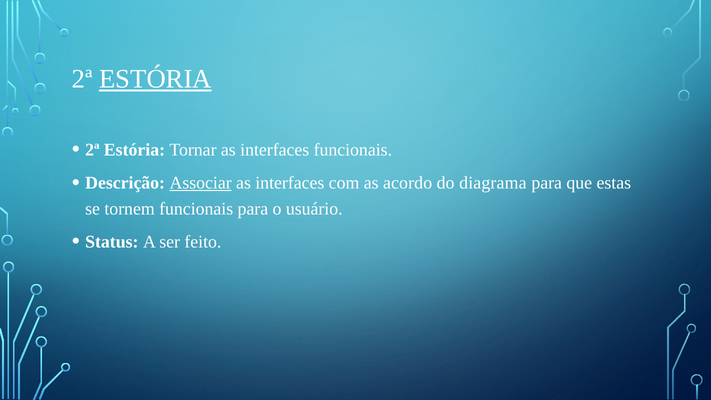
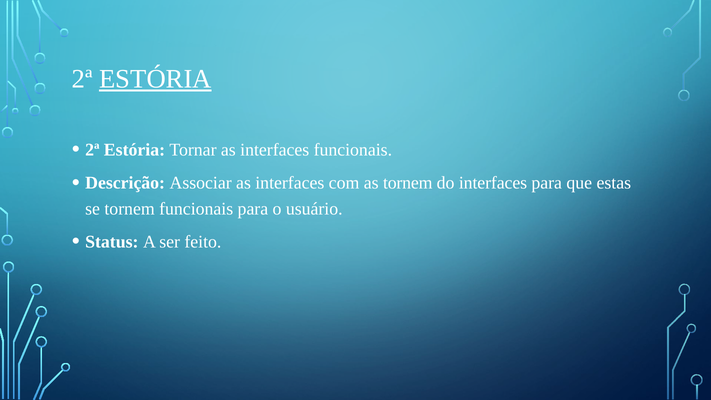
Associar underline: present -> none (201, 183)
as acordo: acordo -> tornem (408, 183)
do diagrama: diagrama -> interfaces (493, 183)
